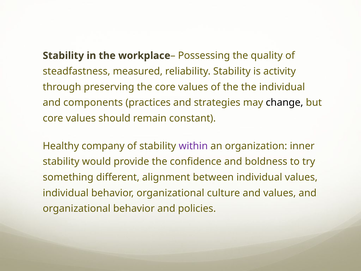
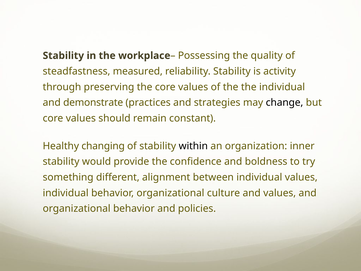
components: components -> demonstrate (93, 103)
company: company -> changing (103, 146)
within colour: purple -> black (193, 146)
